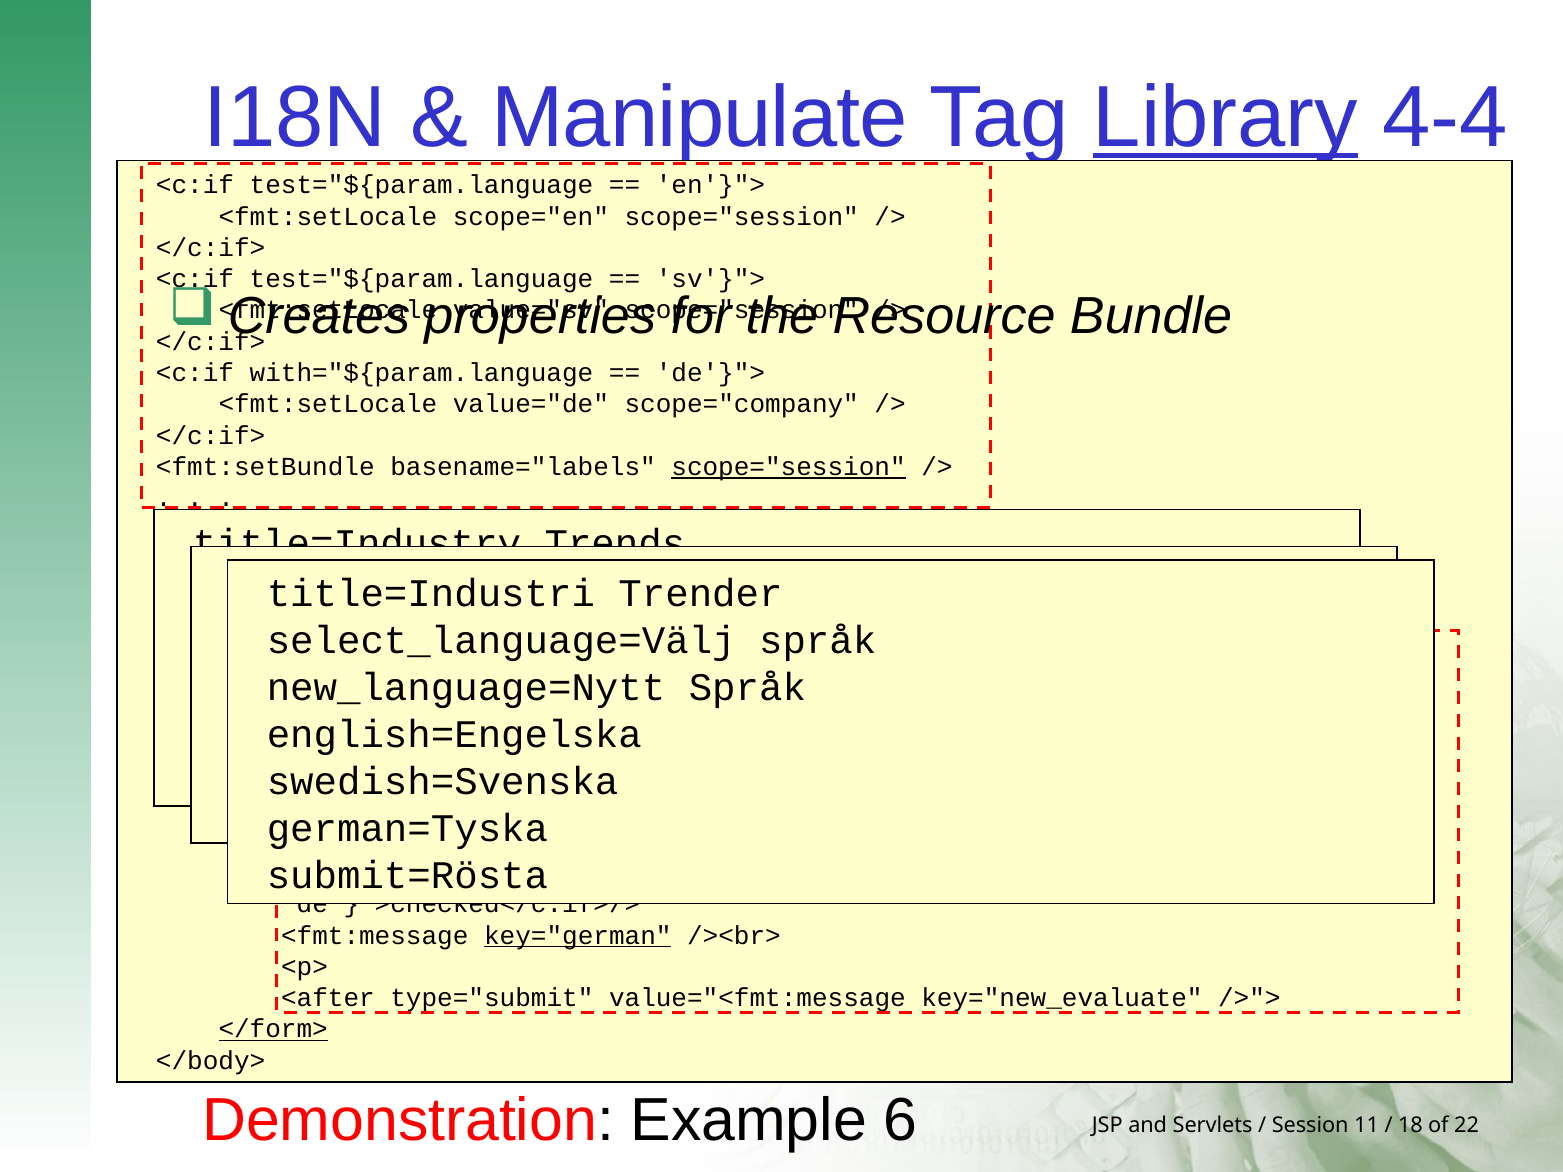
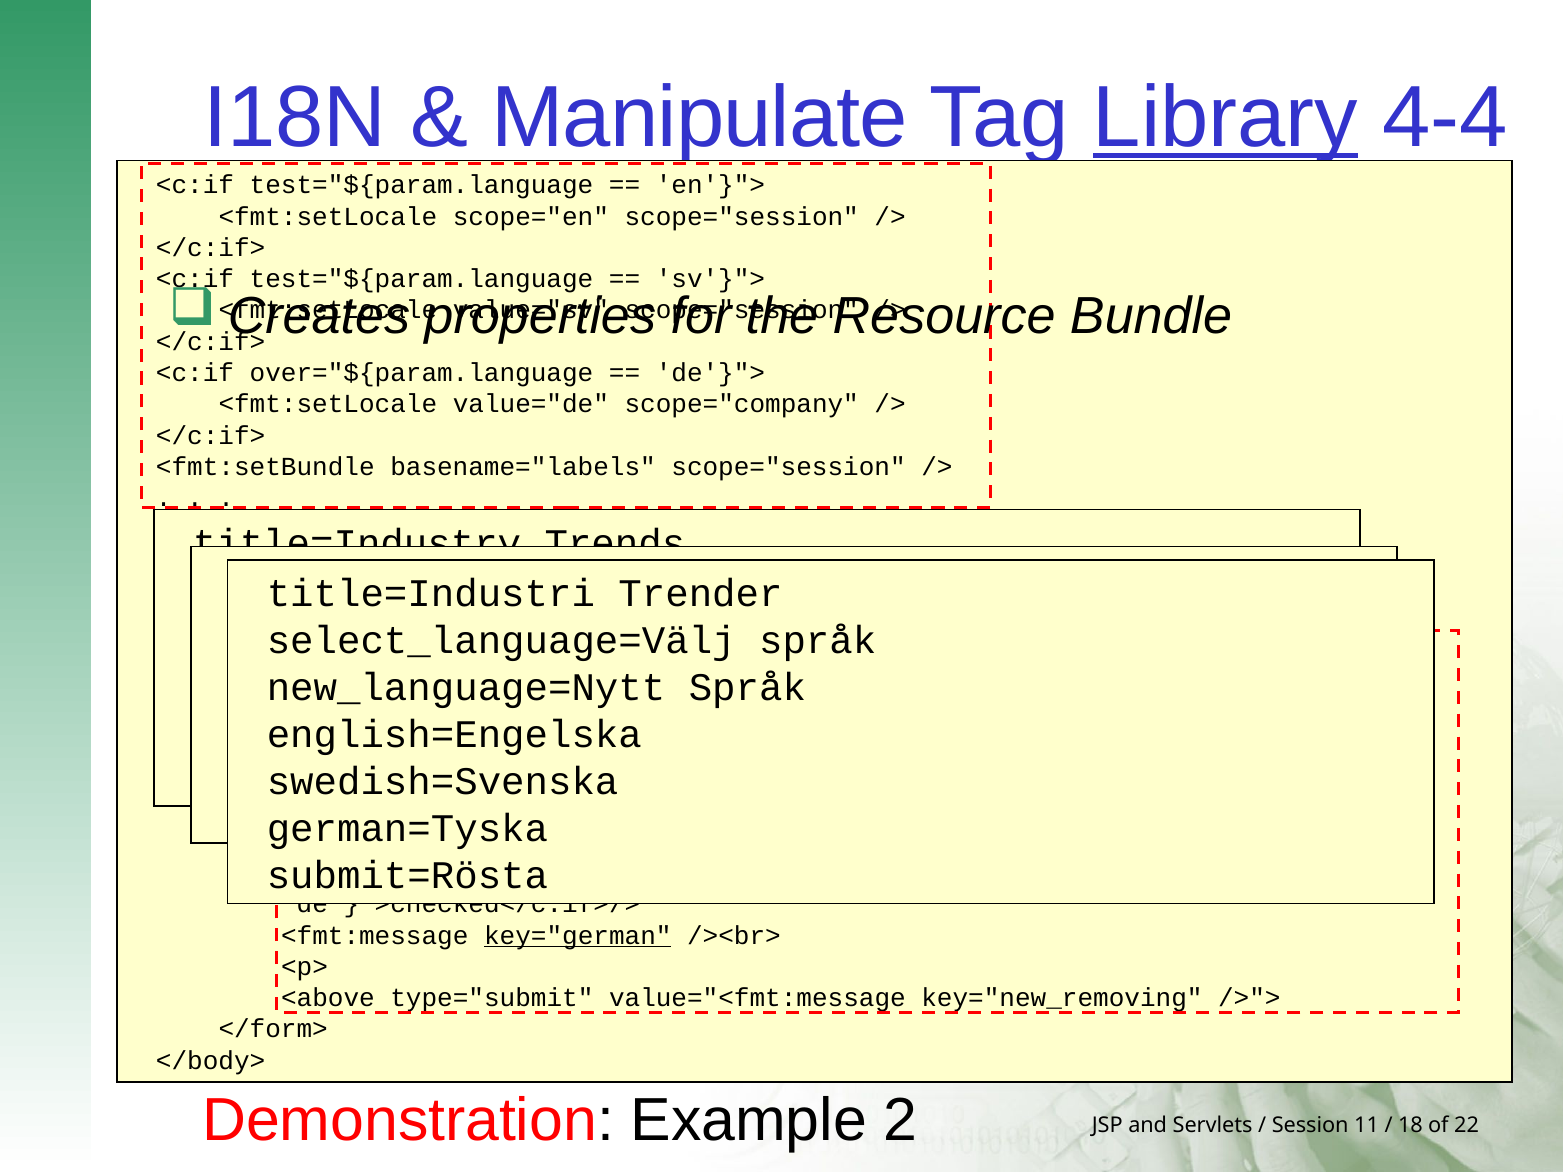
with="${param.language: with="${param.language -> over="${param.language (422, 373)
scope="session underline: present -> none (789, 467)
<after: <after -> <above (328, 998)
key="new_evaluate: key="new_evaluate -> key="new_removing (1062, 998)
</form> underline: present -> none (273, 1029)
6: 6 -> 2 (900, 1120)
